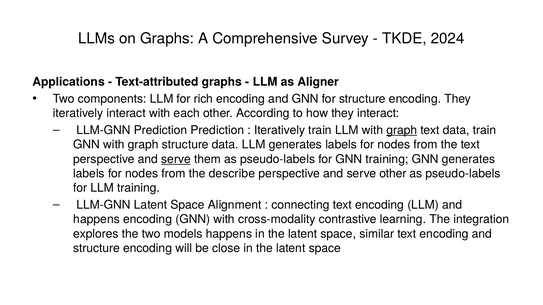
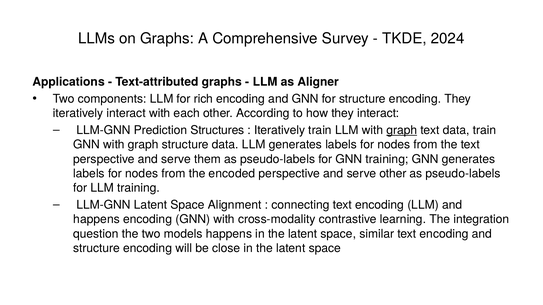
Prediction Prediction: Prediction -> Structures (217, 130)
serve underline: present -> none (176, 159)
describe: describe -> encoded (232, 174)
explores: explores -> question (96, 234)
